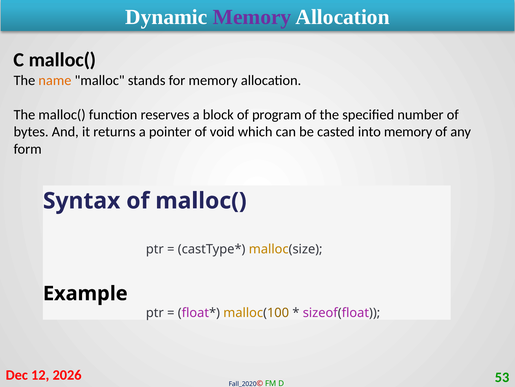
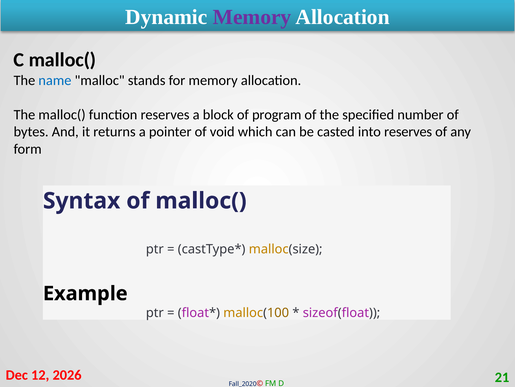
name colour: orange -> blue (55, 80)
into memory: memory -> reserves (408, 132)
53: 53 -> 21 (502, 377)
